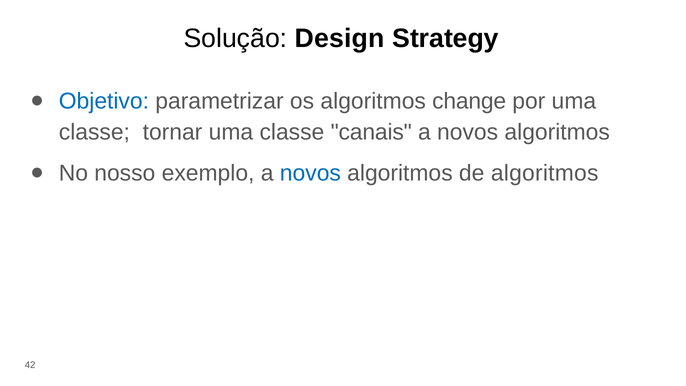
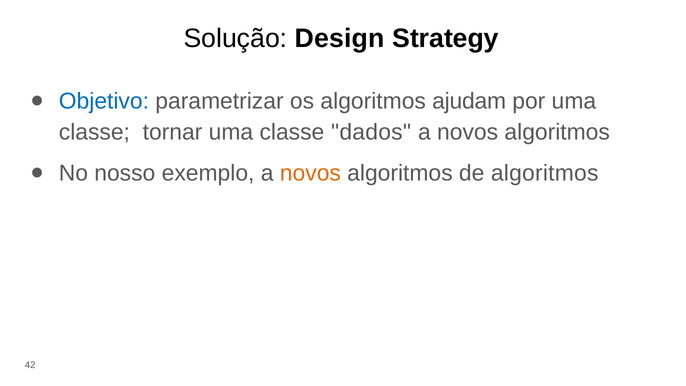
change: change -> ajudam (469, 101)
canais: canais -> dados (371, 132)
novos colour: blue -> orange (310, 173)
